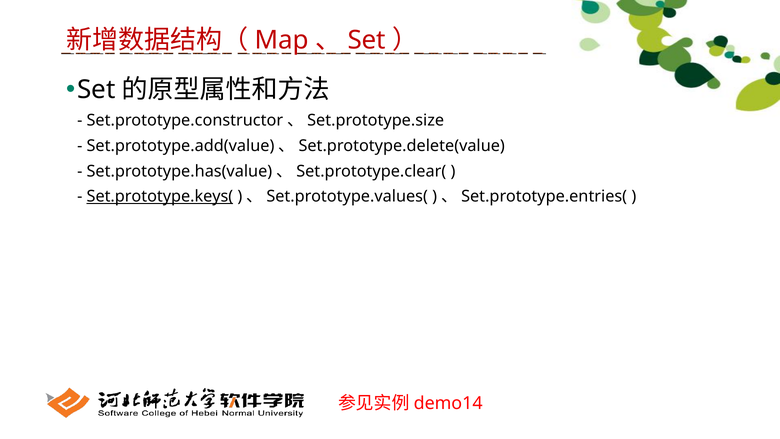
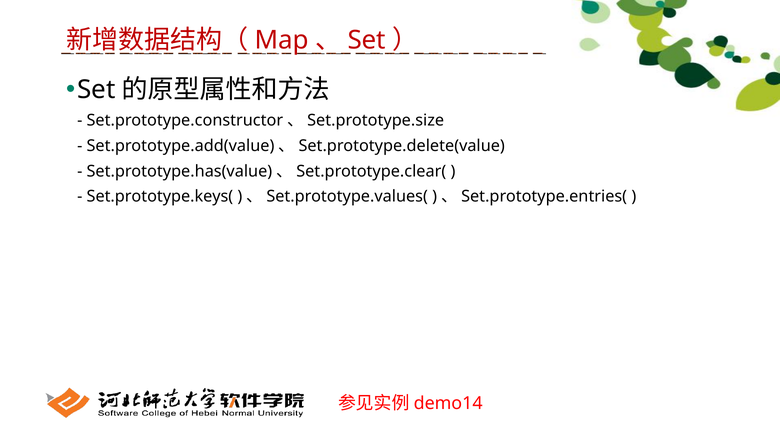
Set.prototype.keys( underline: present -> none (160, 196)
